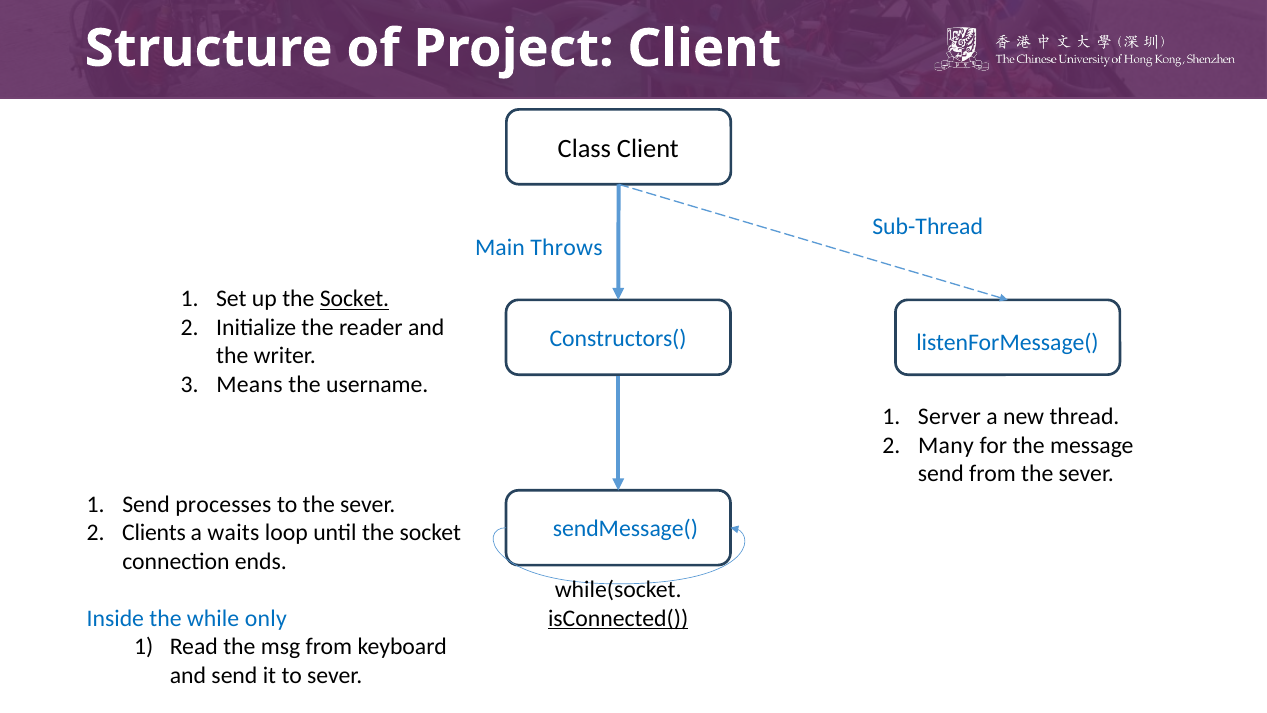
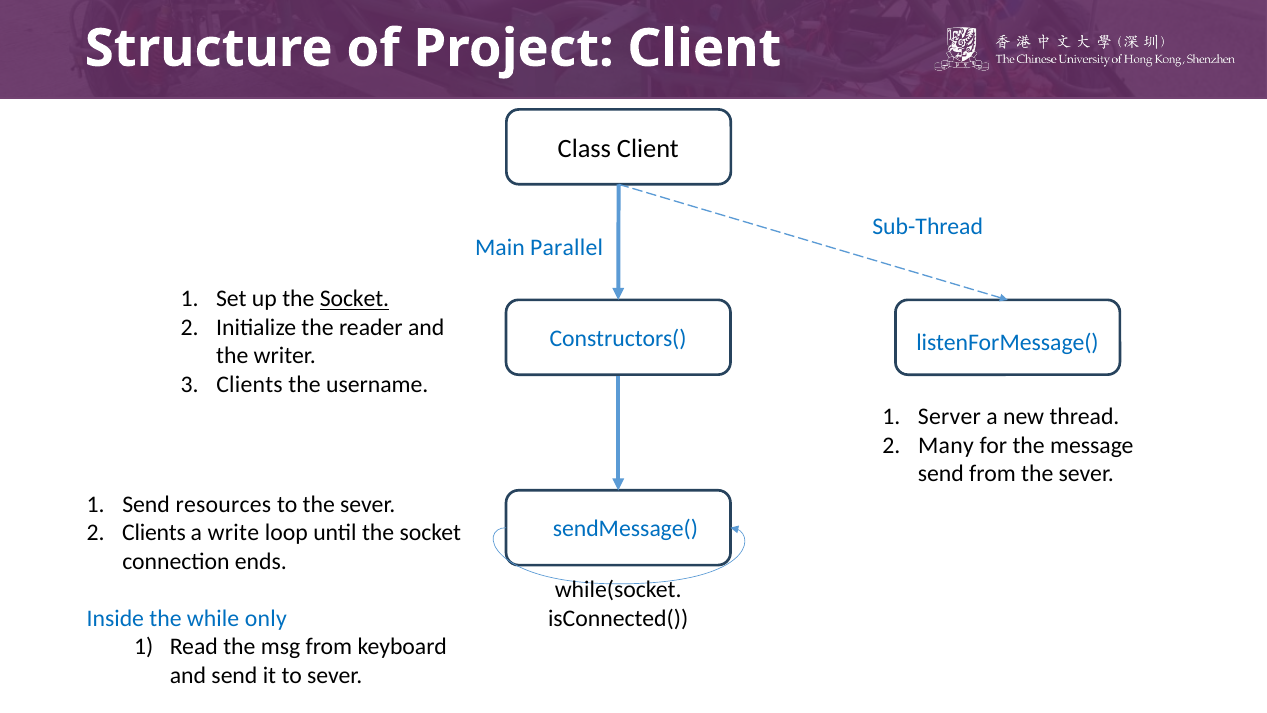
Throws: Throws -> Parallel (567, 247)
Means: Means -> Clients (250, 384)
processes: processes -> resources (223, 504)
waits: waits -> write (233, 533)
isConnected( underline: present -> none (618, 618)
